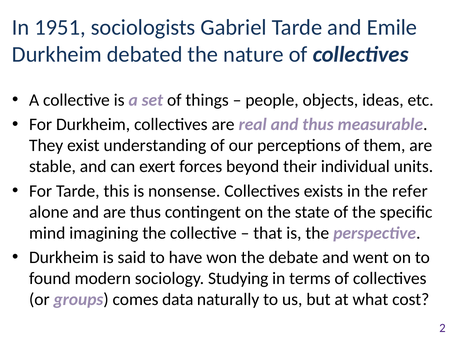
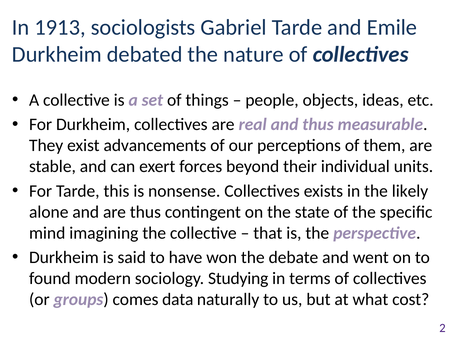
1951: 1951 -> 1913 (60, 27)
understanding: understanding -> advancements (155, 146)
refer: refer -> likely (410, 191)
